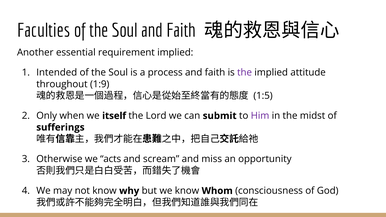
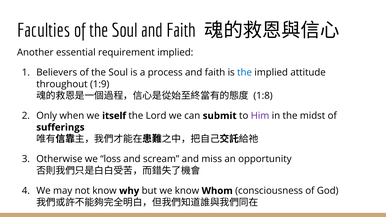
Intended: Intended -> Believers (57, 73)
the colour: purple -> blue (245, 73)
1:5: 1:5 -> 1:8 (263, 96)
acts: acts -> loss (111, 159)
